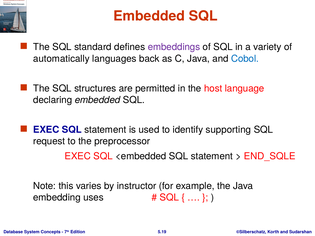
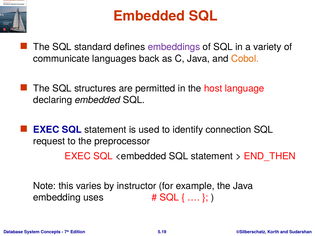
automatically: automatically -> communicate (61, 59)
Cobol colour: blue -> orange (245, 59)
supporting: supporting -> connection (228, 130)
END_SQLE: END_SQLE -> END_THEN (270, 156)
